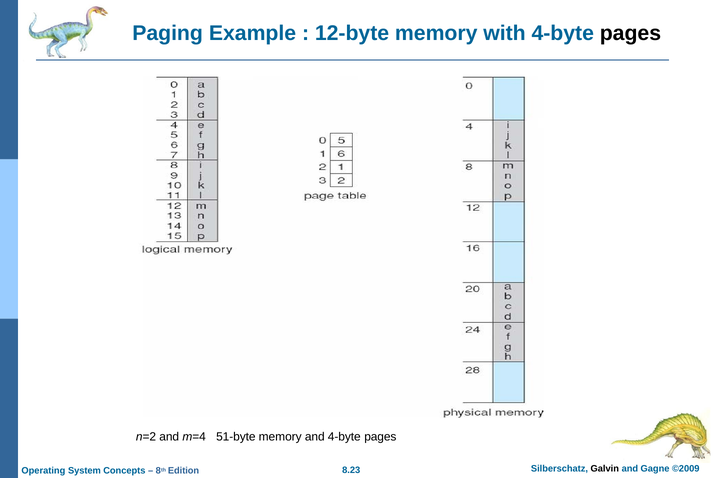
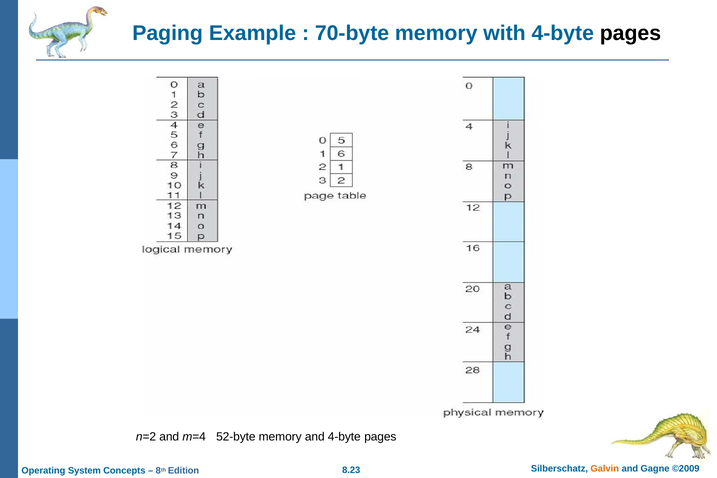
12-byte: 12-byte -> 70-byte (352, 33)
51-byte: 51-byte -> 52-byte (236, 437)
Galvin colour: black -> orange (605, 469)
